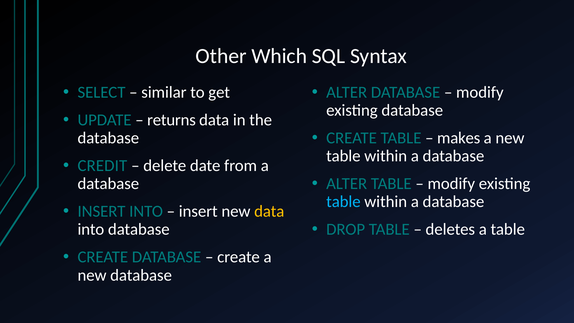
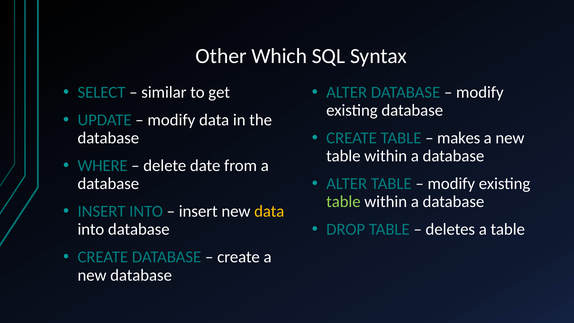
returns: returns -> modify (171, 120)
CREDIT: CREDIT -> WHERE (103, 166)
table colour: light blue -> light green (343, 202)
